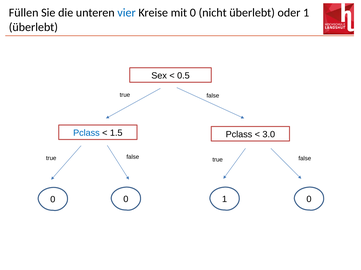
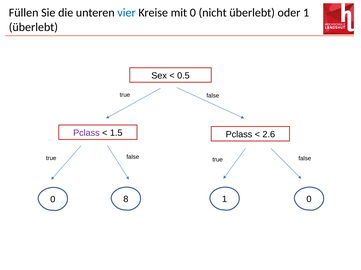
Pclass colour: blue -> purple (86, 133)
3.0: 3.0 -> 2.6 (269, 135)
0 0: 0 -> 8 (126, 200)
